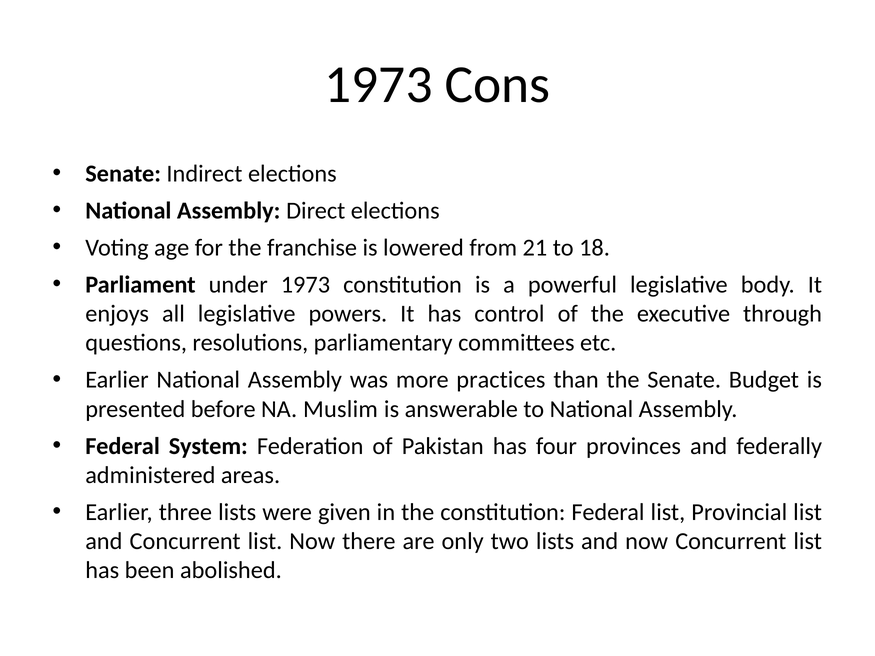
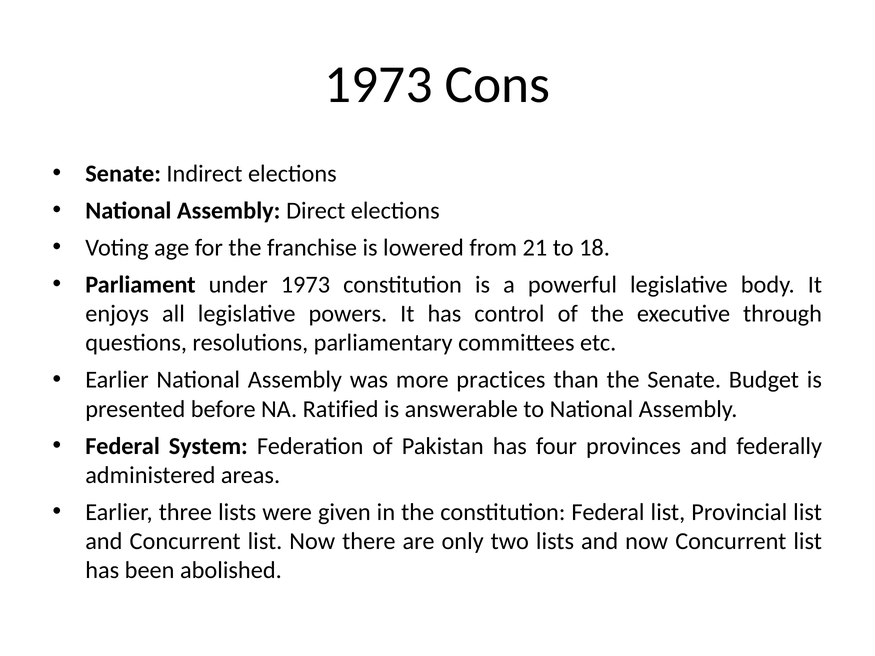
Muslim: Muslim -> Ratified (341, 409)
